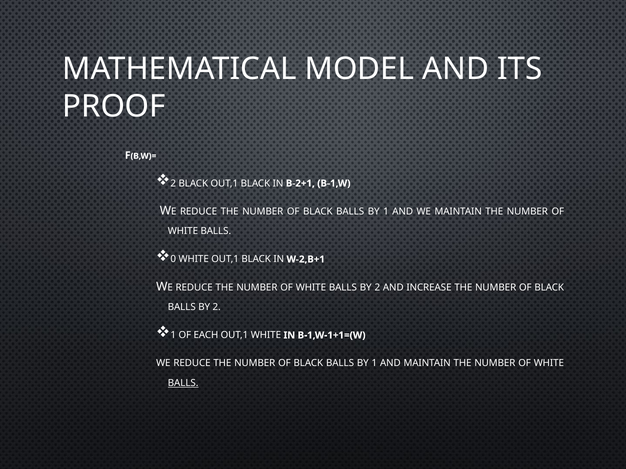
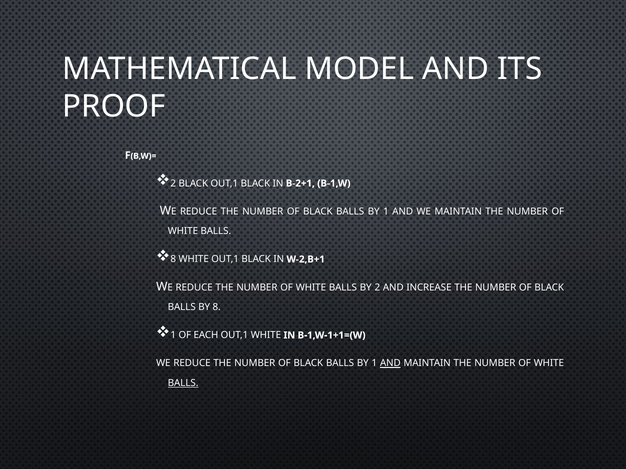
0: 0 -> 8 (173, 260)
2: 2 -> 8 (217, 307)
AND underline: none -> present (390, 364)
